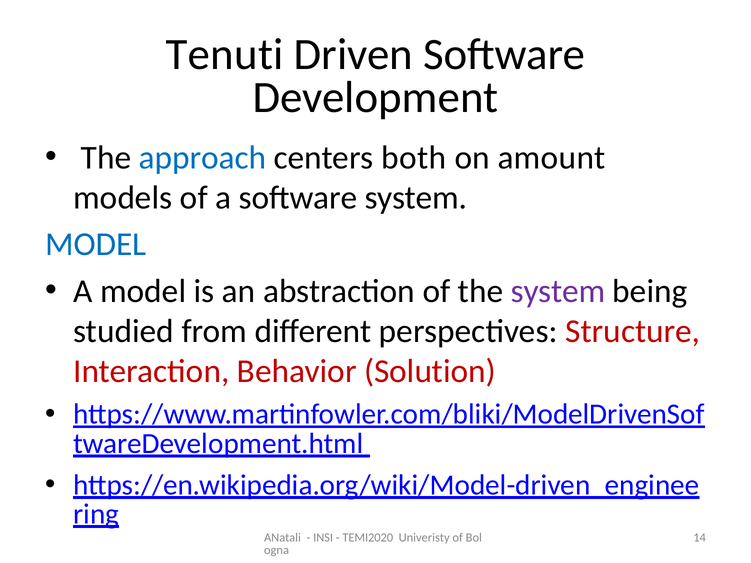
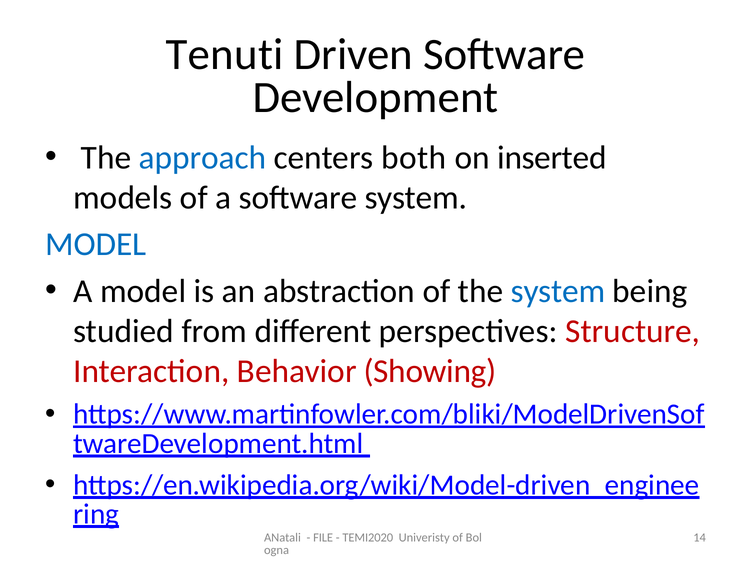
amount: amount -> inserted (552, 158)
system colour: purple -> blue (558, 291)
Solution: Solution -> Showing (430, 371)
INSI: INSI -> FILE (323, 538)
